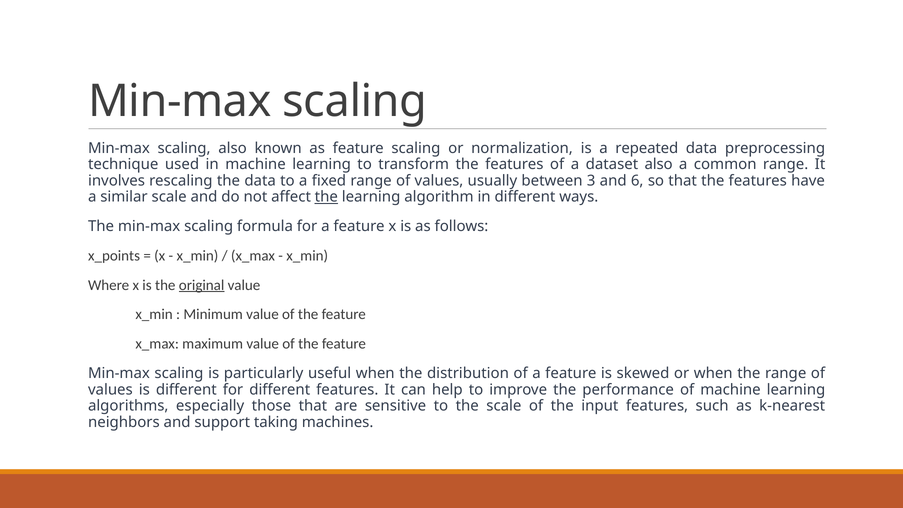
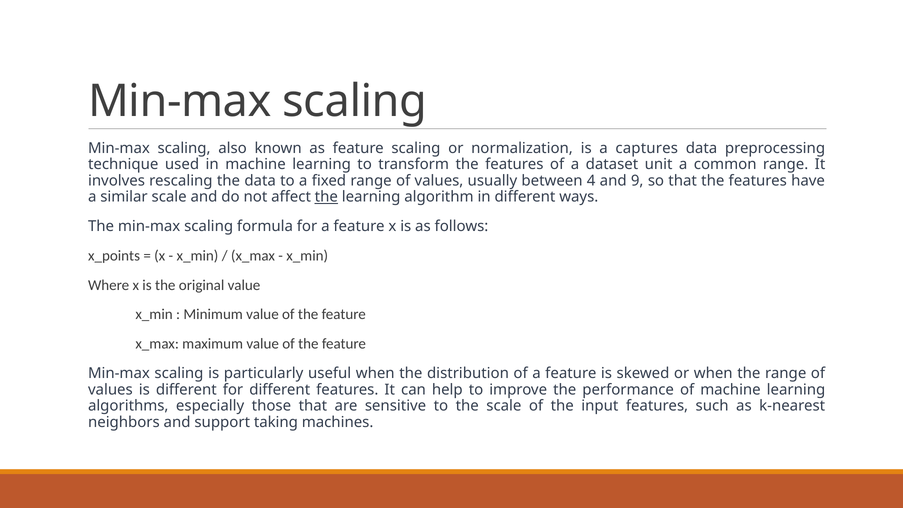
repeated: repeated -> captures (647, 148)
dataset also: also -> unit (659, 164)
3: 3 -> 4 (591, 181)
6: 6 -> 9 (637, 181)
original underline: present -> none (202, 285)
